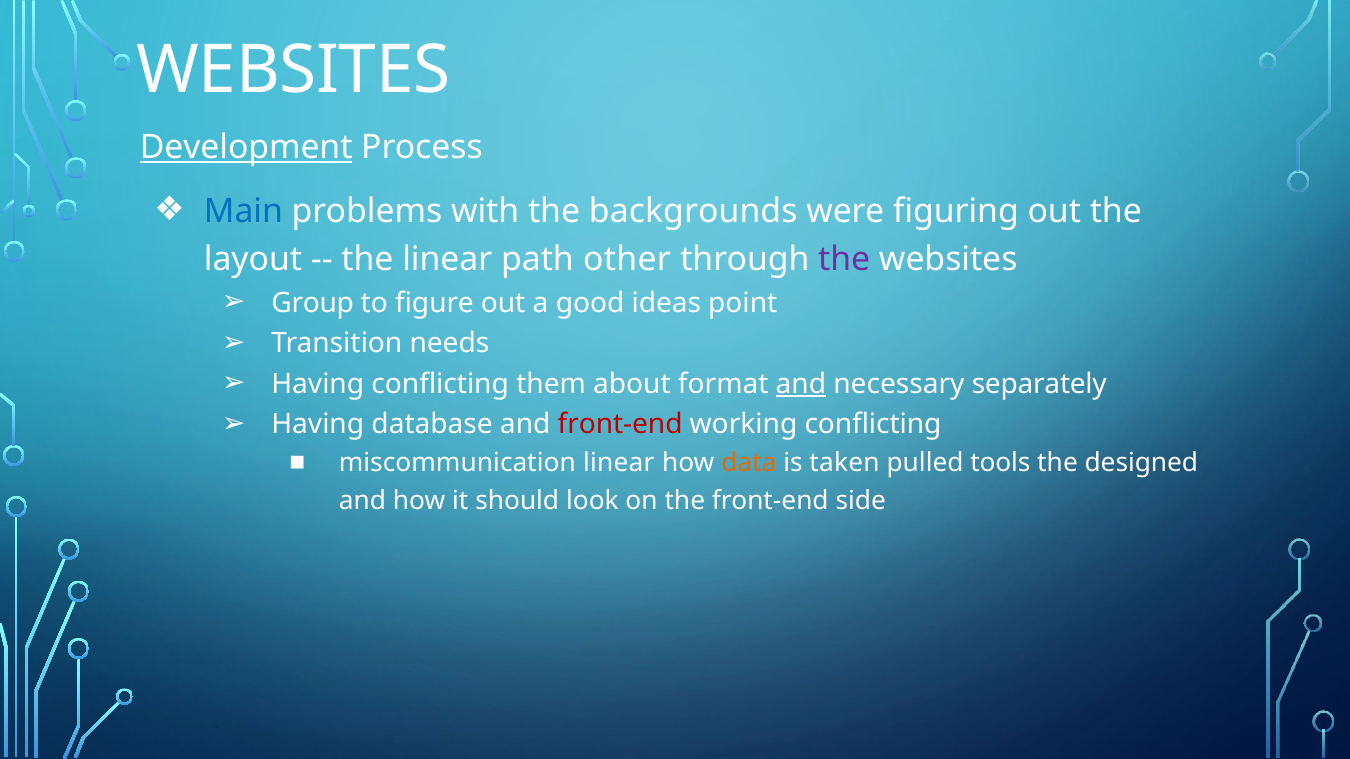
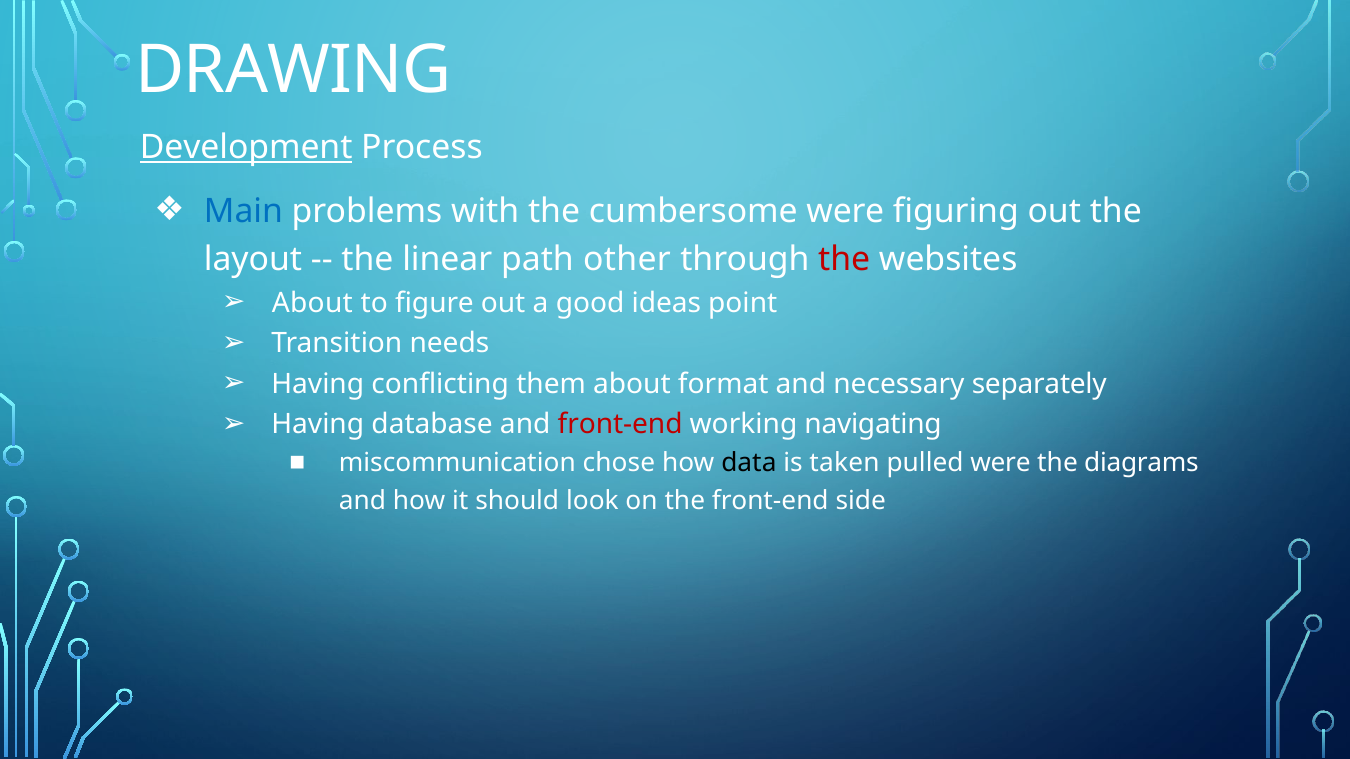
WEBSITES: WEBSITES -> DRAWING (294, 70)
backgrounds: backgrounds -> cumbersome (693, 211)
the colour: purple -> red (844, 260)
Group: Group -> About (312, 303)
and underline: present -> none (801, 384)
working conflicting: conflicting -> navigating (873, 425)
miscommunication linear: linear -> chose (619, 463)
data colour: orange -> black (749, 463)
pulled tools: tools -> were (1000, 463)
designed: designed -> diagrams (1141, 463)
